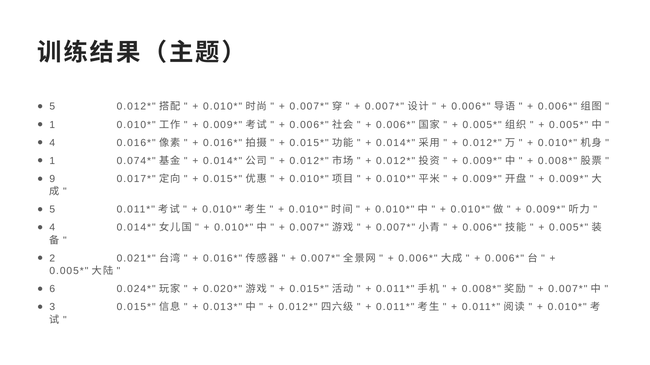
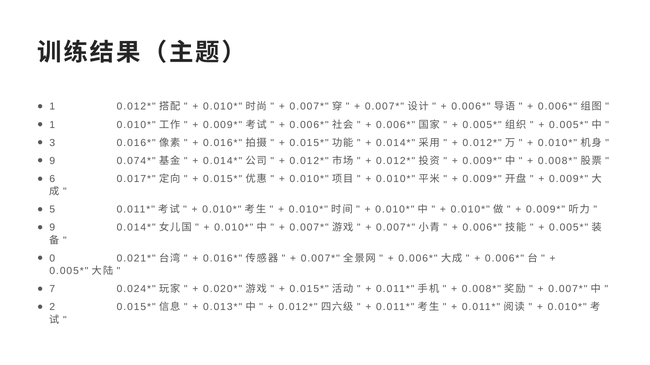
5: 5 -> 1 (52, 107)
4: 4 -> 3 (52, 143)
1: 1 -> 9 (52, 161)
9: 9 -> 6 (52, 179)
4: 4 -> 9 (52, 228)
2: 2 -> 0 (52, 259)
6: 6 -> 7 (52, 289)
3: 3 -> 2 (52, 308)
